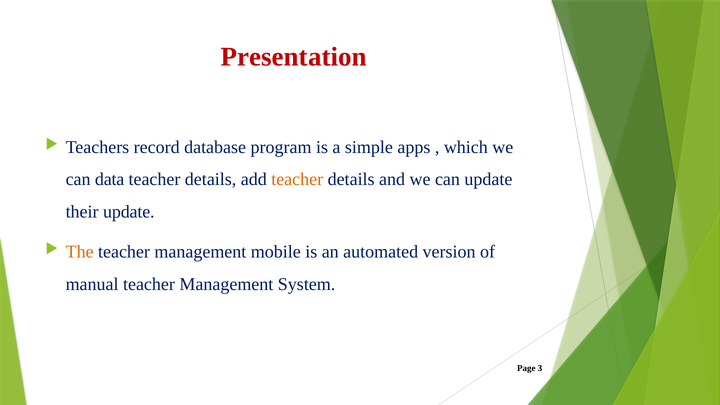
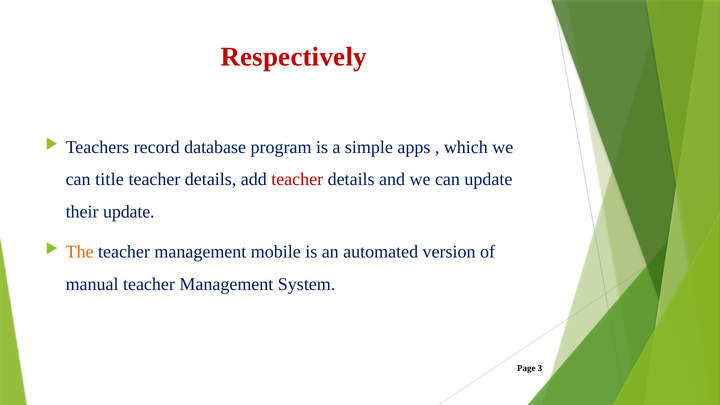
Presentation: Presentation -> Respectively (294, 57)
data: data -> title (109, 179)
teacher colour: orange -> red (297, 179)
